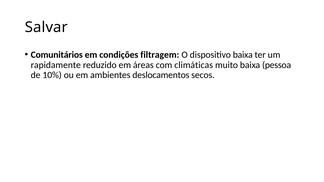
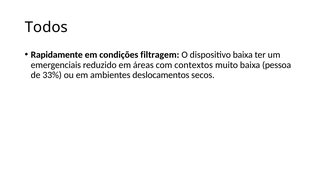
Salvar: Salvar -> Todos (46, 27)
Comunitários: Comunitários -> Rapidamente (57, 55)
rapidamente: rapidamente -> emergenciais (56, 65)
climáticas: climáticas -> contextos (194, 65)
10%: 10% -> 33% (52, 75)
